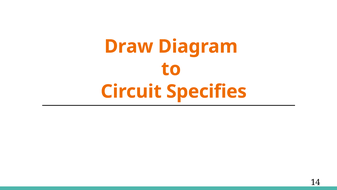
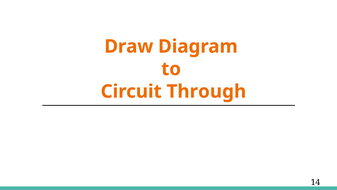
Specifies: Specifies -> Through (206, 91)
